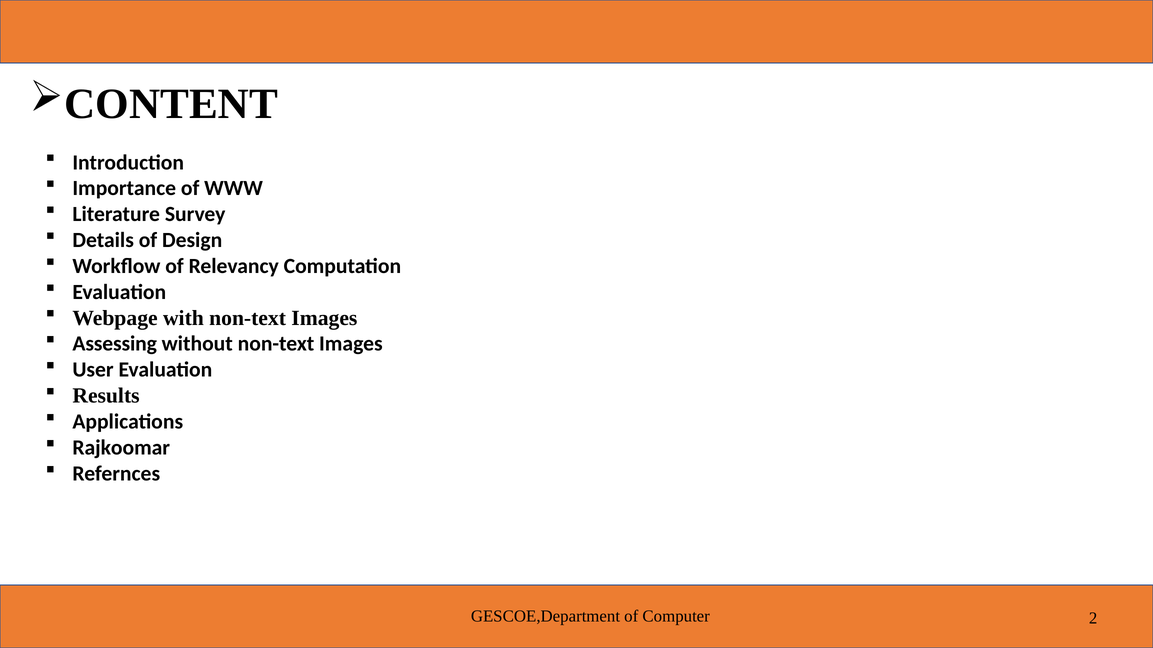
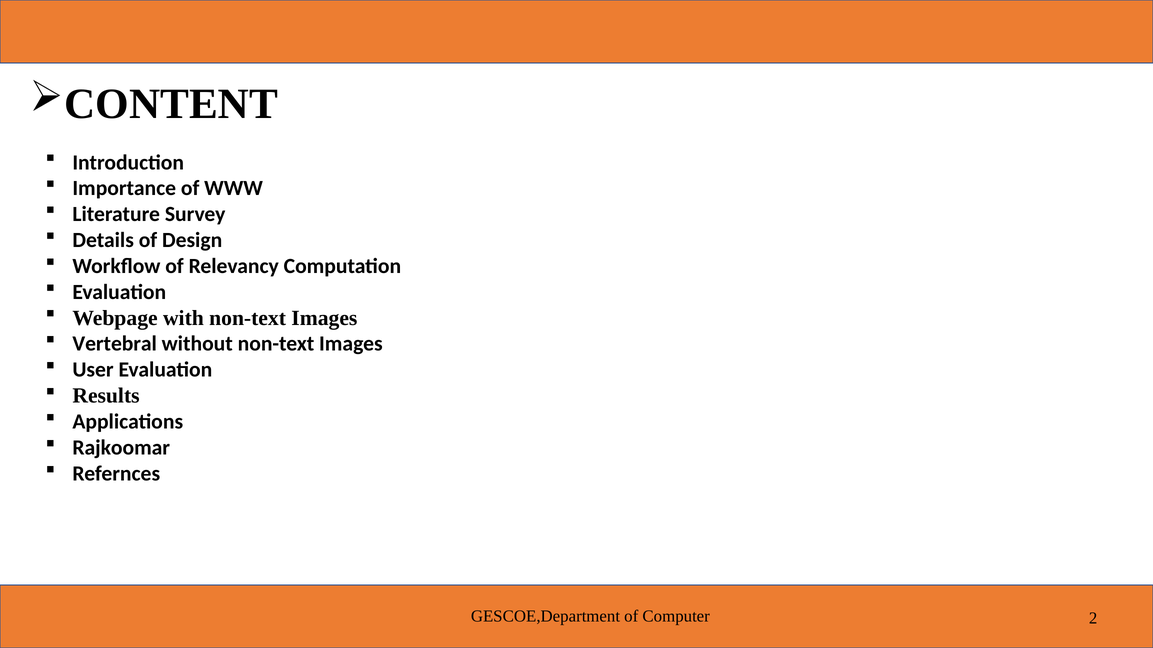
Assessing: Assessing -> Vertebral (115, 344)
